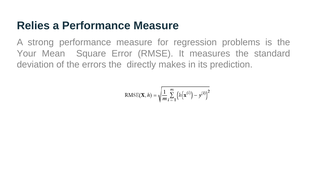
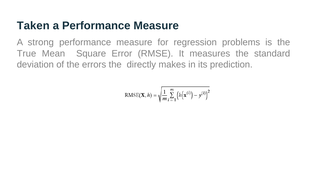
Relies: Relies -> Taken (33, 26)
Your: Your -> True (27, 53)
